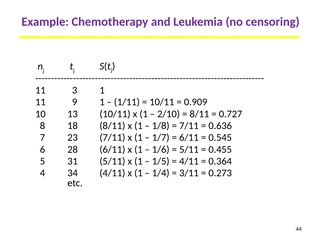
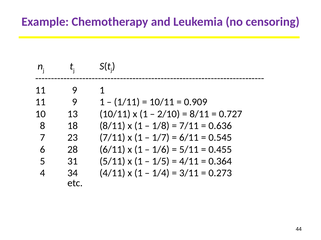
3: 3 -> 9 (75, 90)
